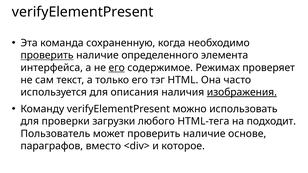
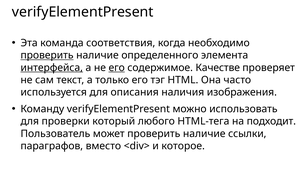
сохраненную: сохраненную -> соответствия (121, 43)
интерфейса underline: none -> present (52, 68)
Режимах: Режимах -> Качестве (218, 68)
изображения underline: present -> none (242, 92)
загрузки: загрузки -> который (114, 122)
основе: основе -> ссылки (247, 134)
